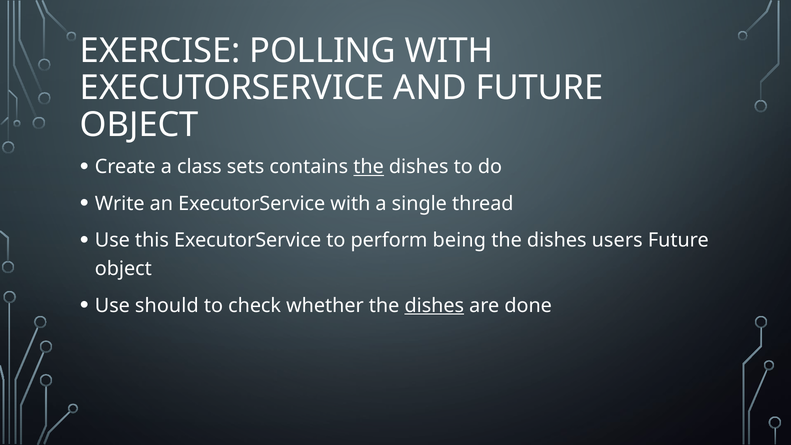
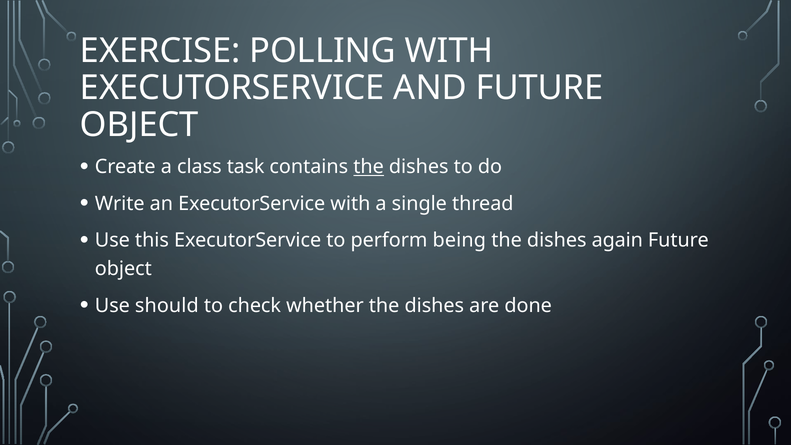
sets: sets -> task (246, 167)
users: users -> again (617, 240)
dishes underline: present -> none (434, 306)
